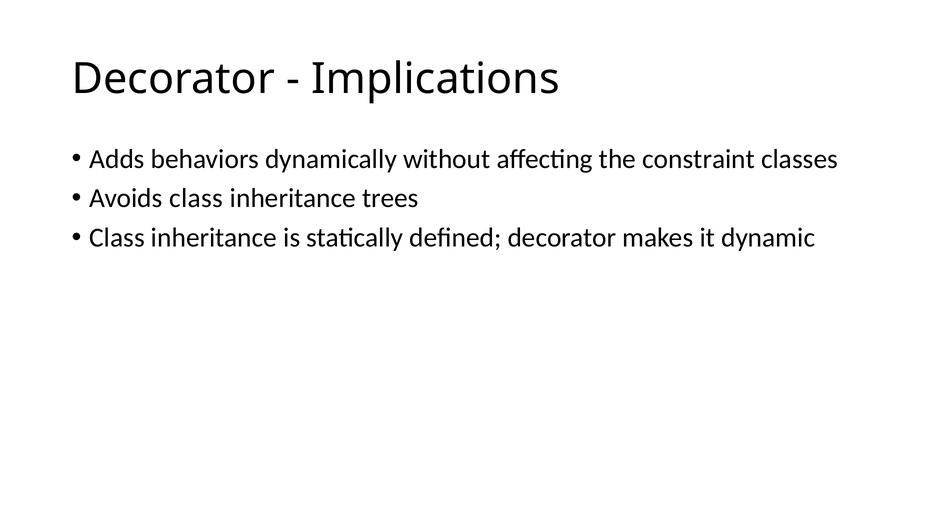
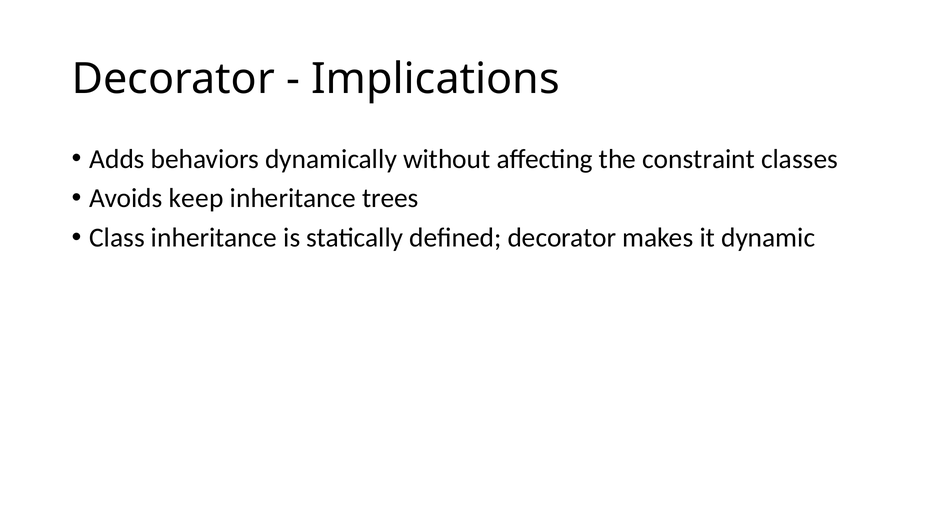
Avoids class: class -> keep (196, 198)
